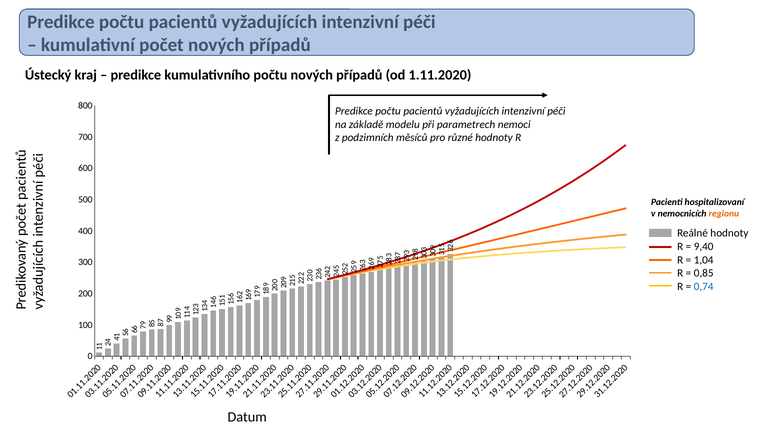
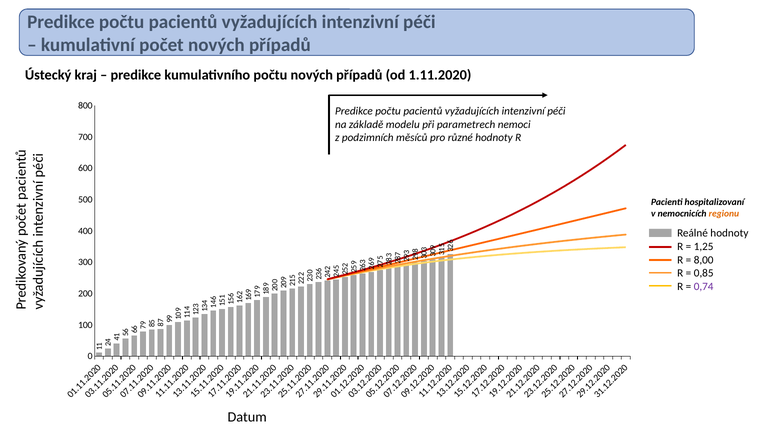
9,40: 9,40 -> 1,25 (704, 247)
1,04: 1,04 -> 8,00 (704, 260)
0,74 colour: blue -> purple (704, 287)
